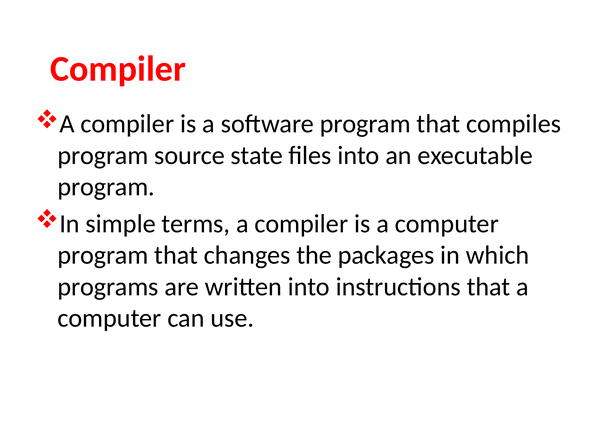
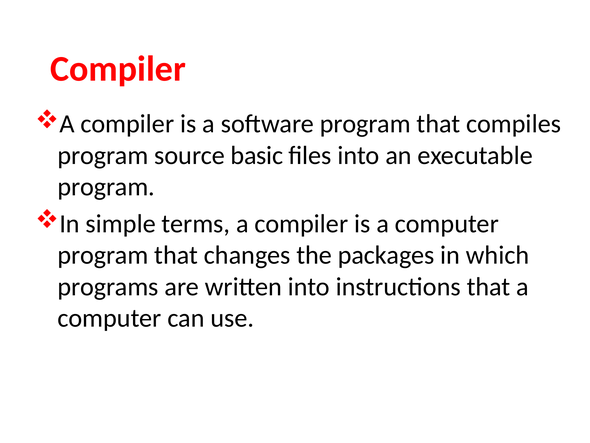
state: state -> basic (257, 155)
